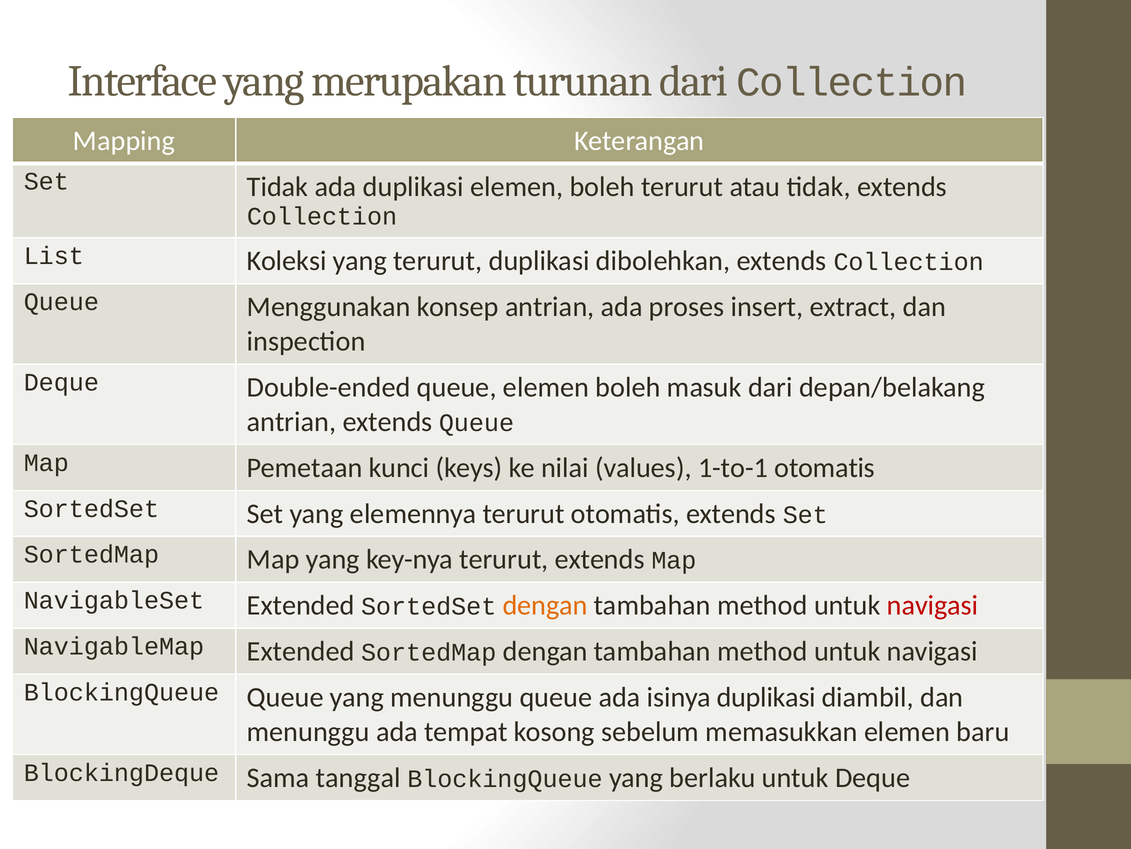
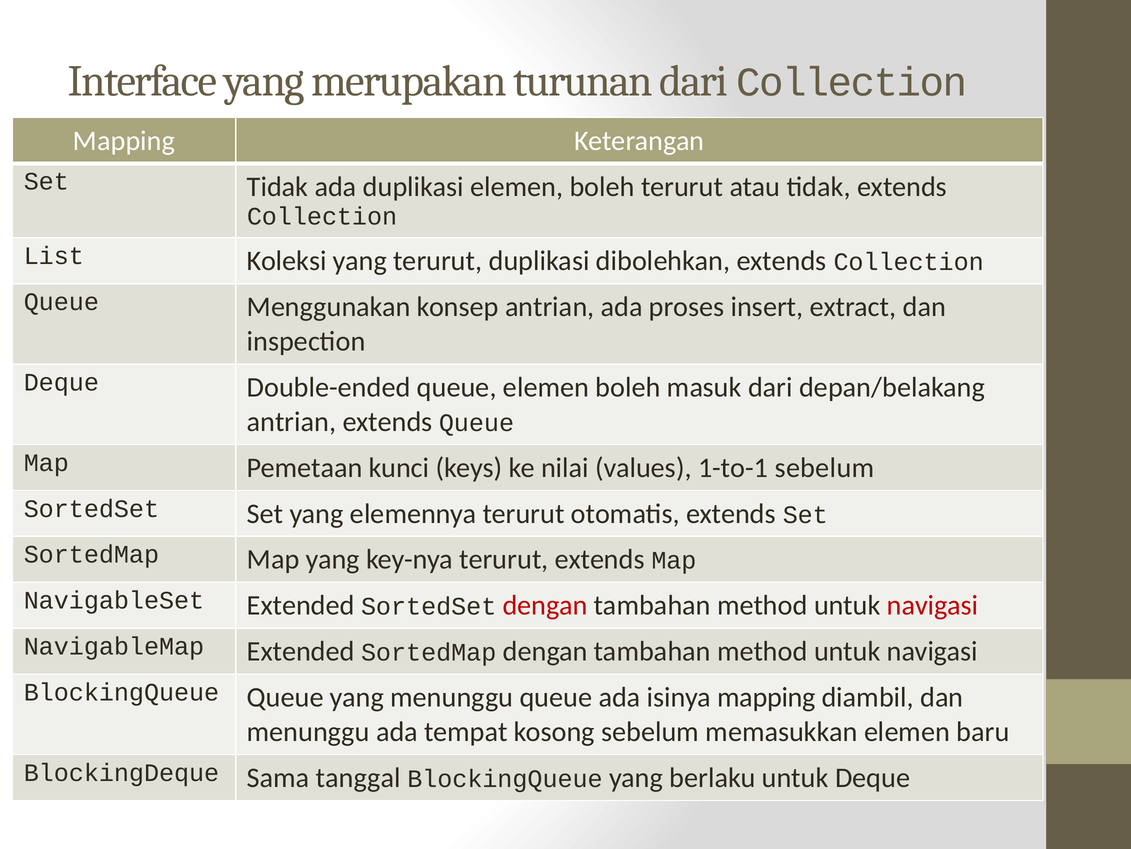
1-to-1 otomatis: otomatis -> sebelum (824, 467)
dengan colour: orange -> red (545, 605)
isinya duplikasi: duplikasi -> mapping (766, 697)
